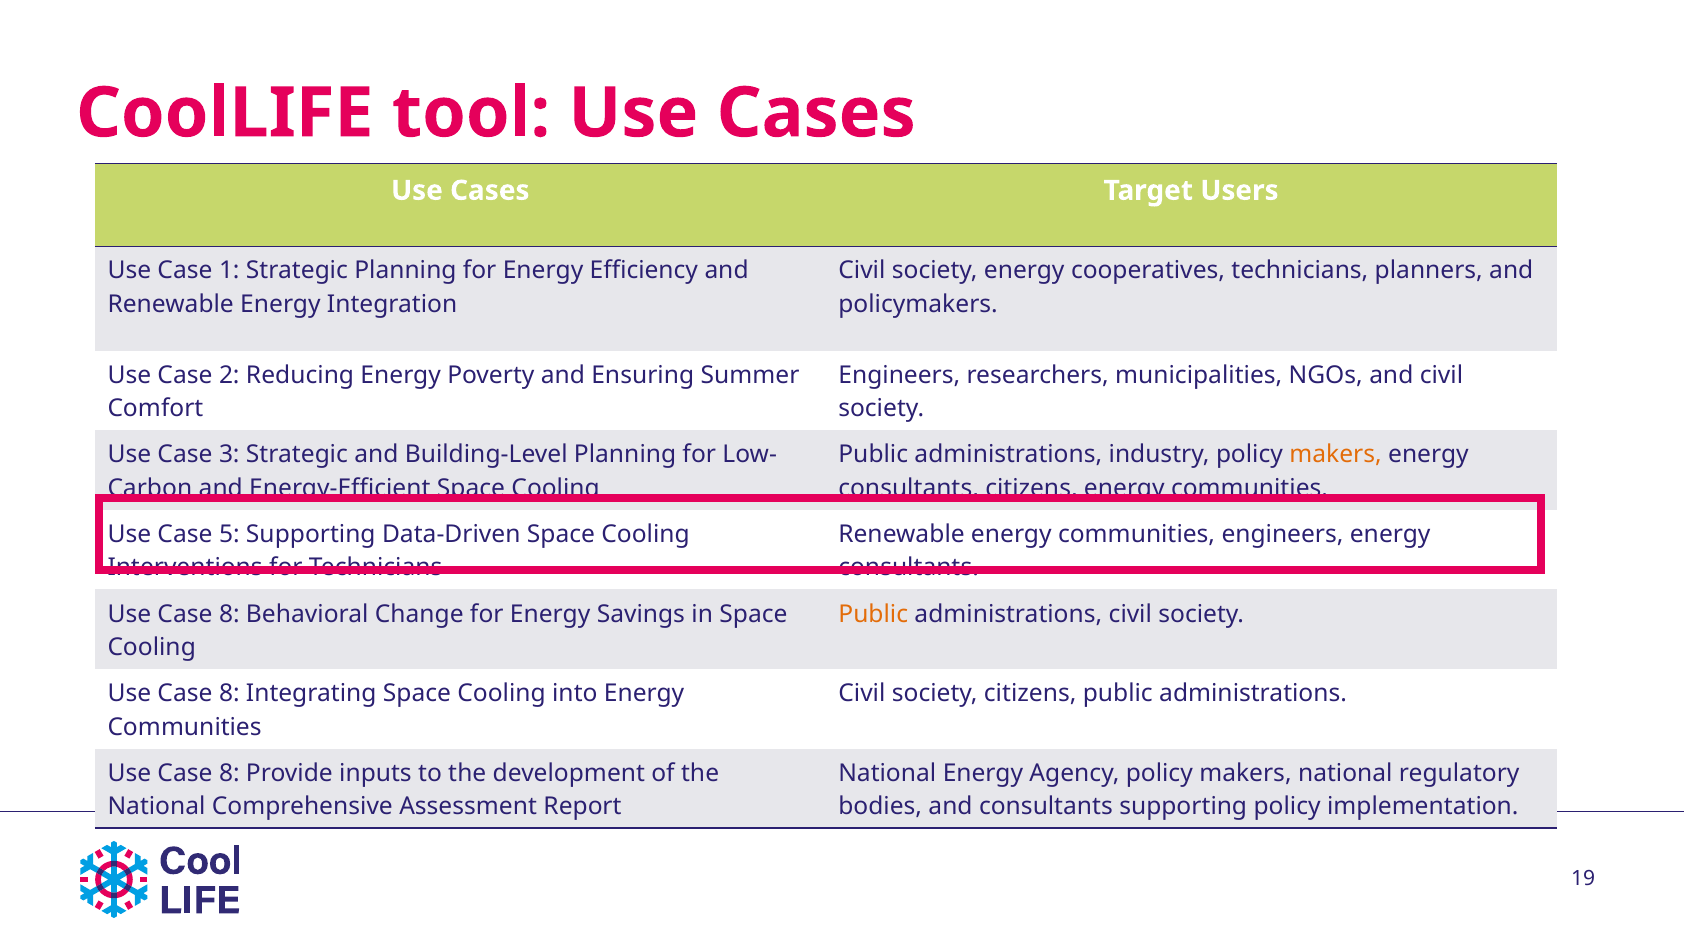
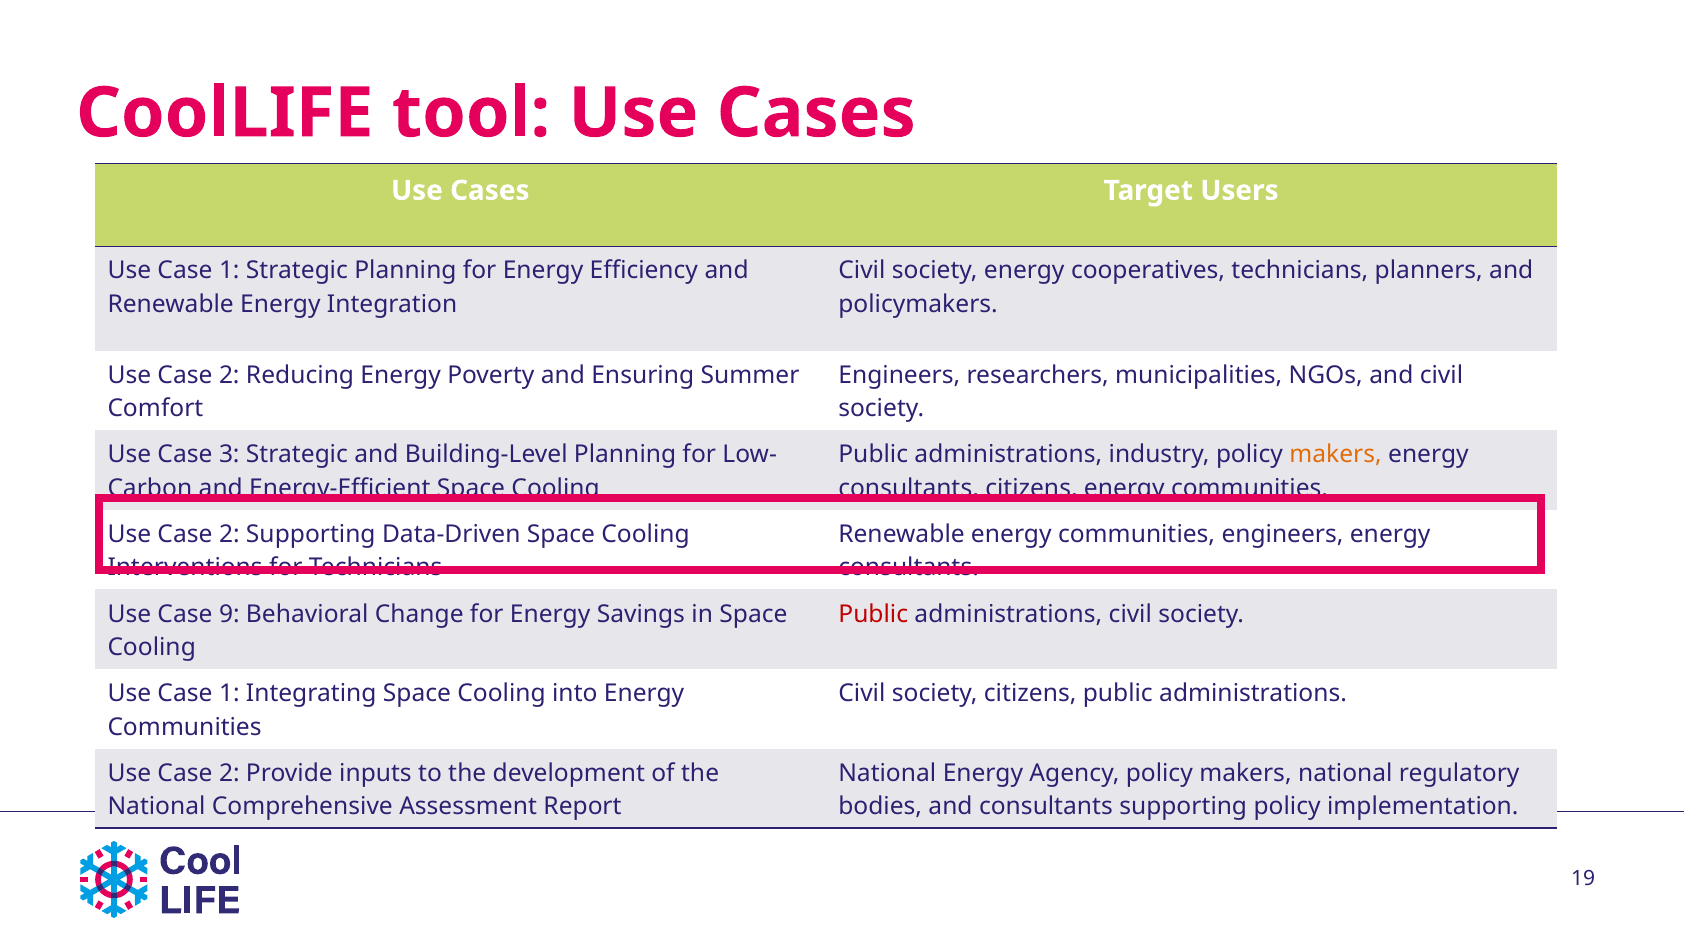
5: 5 -> 2 (229, 535)
8: 8 -> 9 (229, 614)
Public colour: orange -> red (873, 614)
8: 8 -> 1 (229, 694)
8: 8 -> 2 (229, 773)
